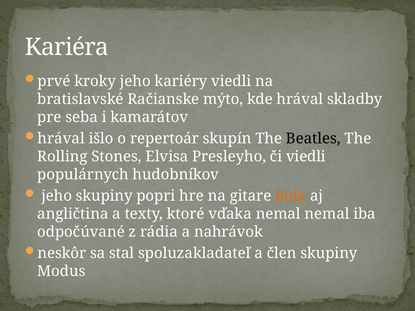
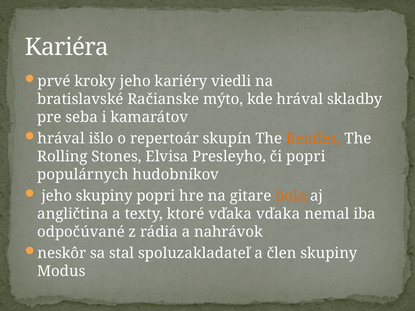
Beatles colour: black -> orange (313, 139)
či viedli: viedli -> popri (306, 157)
vďaka nemal: nemal -> vďaka (278, 214)
